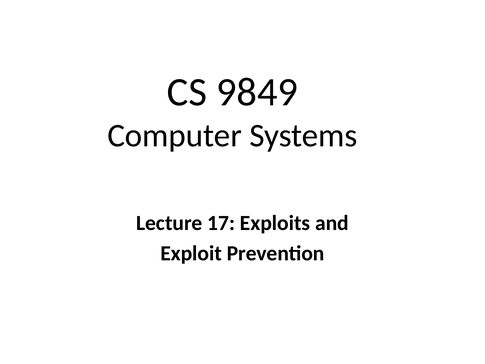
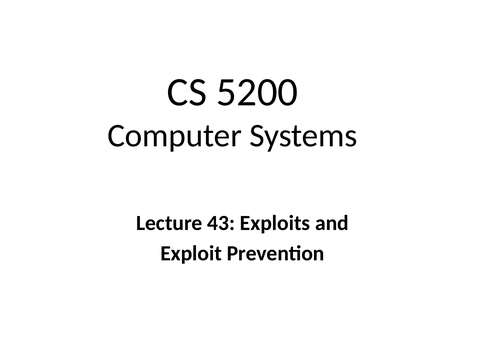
9849: 9849 -> 5200 (257, 92)
17: 17 -> 43 (221, 223)
